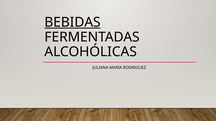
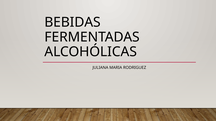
BEBIDAS underline: present -> none (73, 22)
